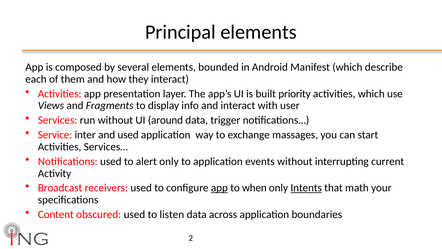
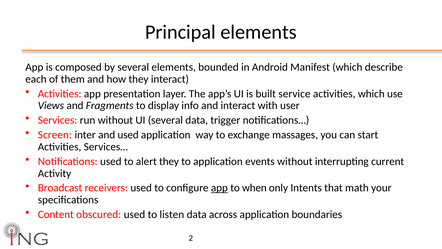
priority: priority -> service (294, 94)
UI around: around -> several (165, 120)
Service: Service -> Screen (55, 135)
alert only: only -> they (169, 161)
Intents underline: present -> none (306, 188)
